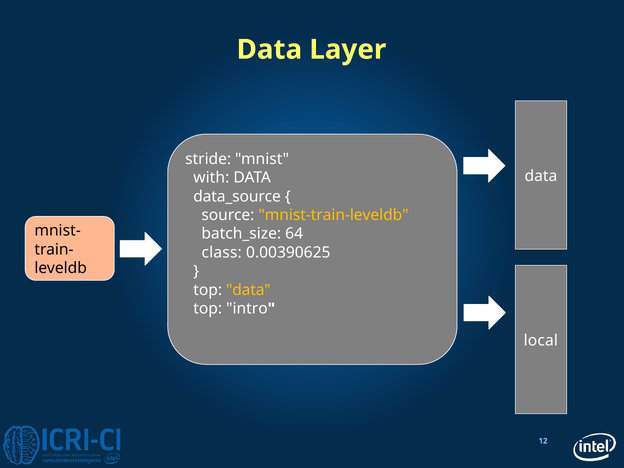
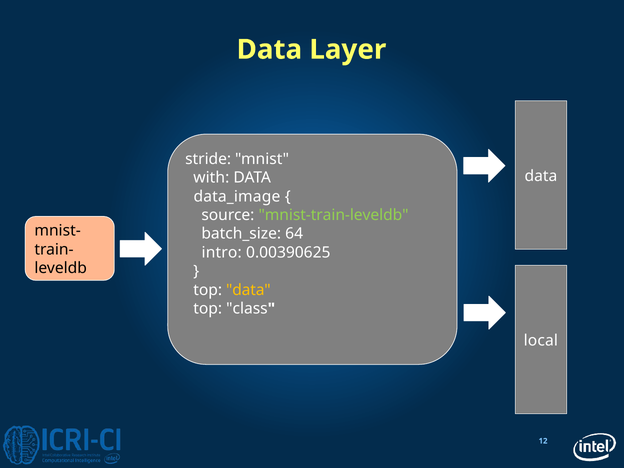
data_source: data_source -> data_image (237, 196)
mnist-train-leveldb colour: yellow -> light green (334, 215)
class: class -> intro (222, 253)
intro: intro -> class (247, 309)
